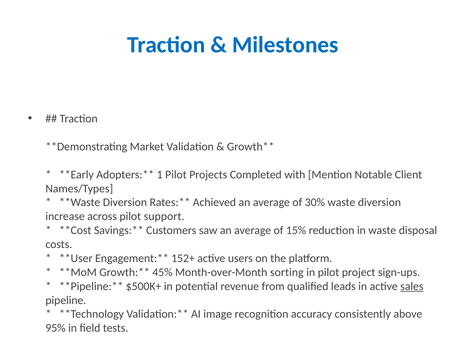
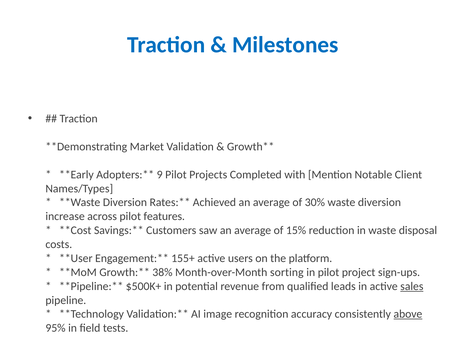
1: 1 -> 9 (160, 175)
support: support -> features (164, 217)
152+: 152+ -> 155+ (183, 259)
45%: 45% -> 38% (162, 273)
above underline: none -> present (408, 315)
